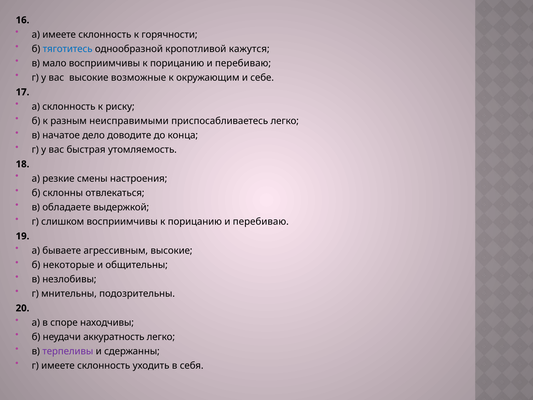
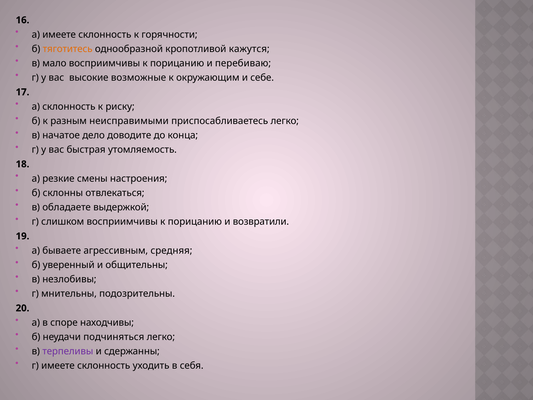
тяготитесь colour: blue -> orange (68, 49)
перебиваю: перебиваю -> возвратили (261, 222)
агрессивным высокие: высокие -> средняя (171, 250)
некоторые: некоторые -> уверенный (69, 265)
аккуратность: аккуратность -> подчиняться (114, 337)
